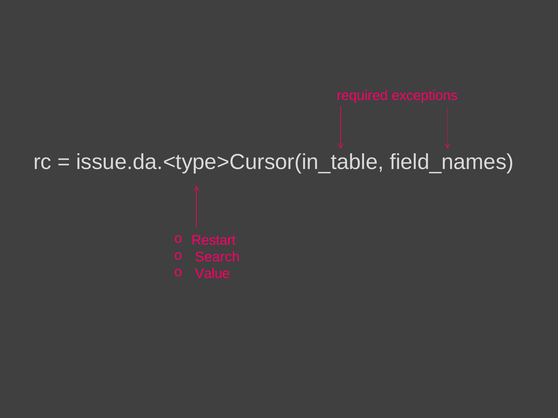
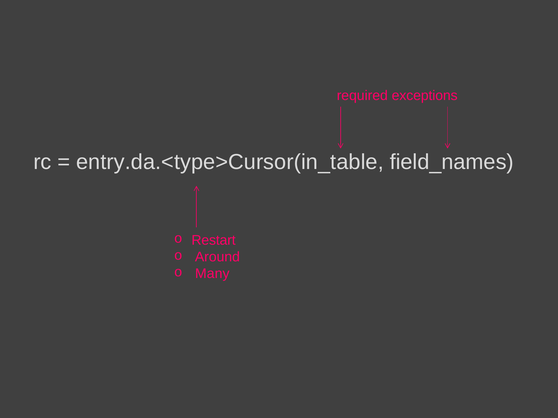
issue.da.<type>Cursor(in_table: issue.da.<type>Cursor(in_table -> entry.da.<type>Cursor(in_table (230, 162)
Search: Search -> Around (217, 257)
Value: Value -> Many (212, 274)
